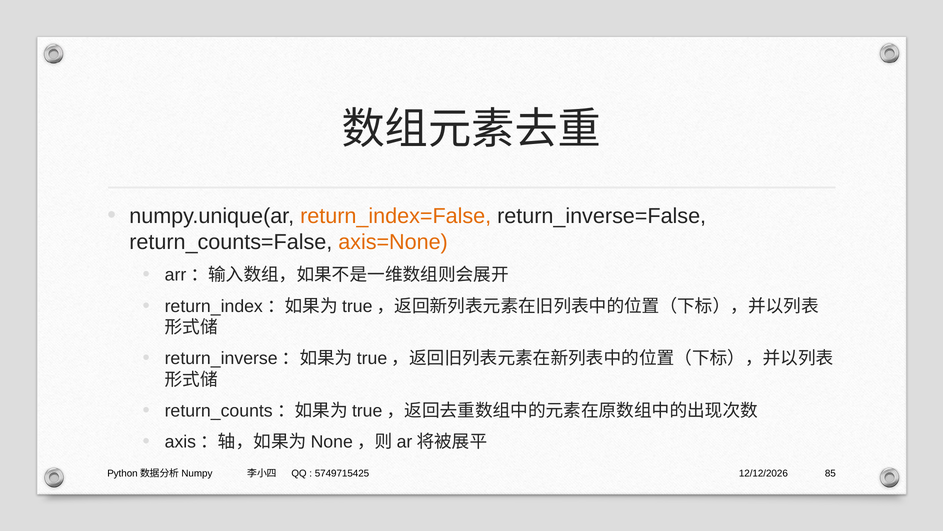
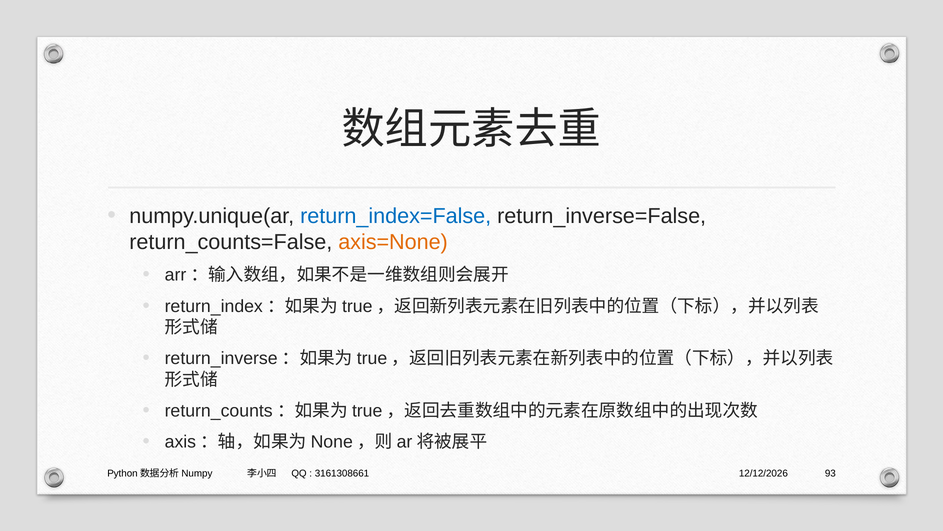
return_index=False colour: orange -> blue (396, 216)
5749715425: 5749715425 -> 3161308661 (342, 473)
85: 85 -> 93 (830, 473)
